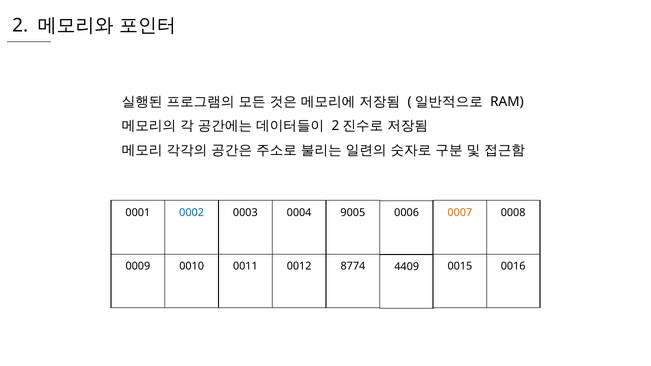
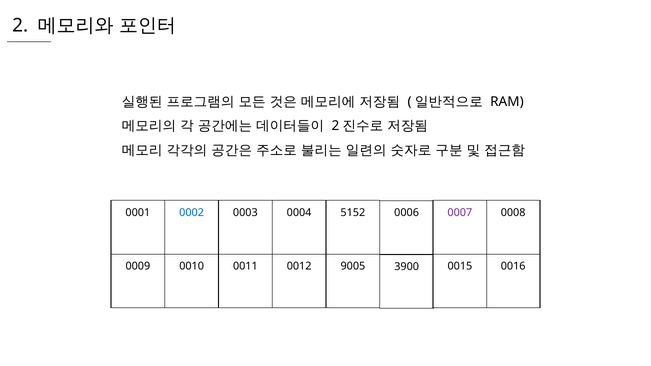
9005: 9005 -> 5152 (353, 213)
0007 colour: orange -> purple (460, 213)
8774: 8774 -> 9005 (353, 266)
4409: 4409 -> 3900 (407, 267)
